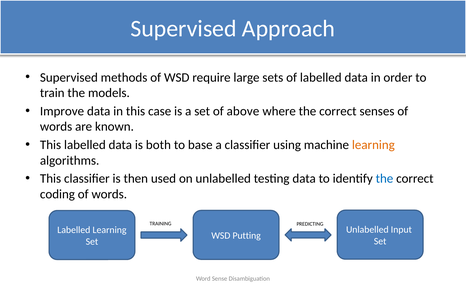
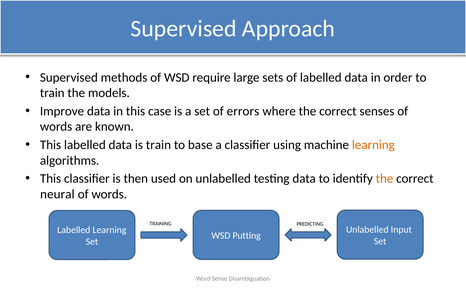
above: above -> errors (243, 111)
is both: both -> train (158, 145)
the colour: blue -> orange (384, 179)
coding: coding -> neural (57, 194)
